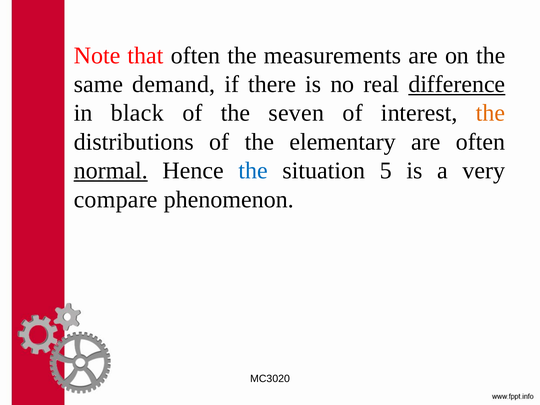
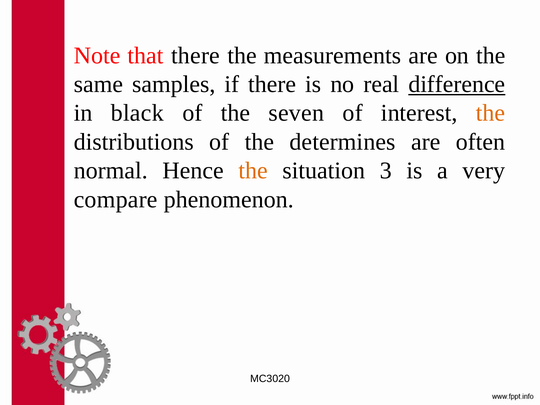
that often: often -> there (195, 55)
demand: demand -> samples (174, 84)
elementary: elementary -> determines (343, 142)
normal underline: present -> none (111, 171)
the colour: blue -> orange (253, 171)
5: 5 -> 3 (386, 171)
